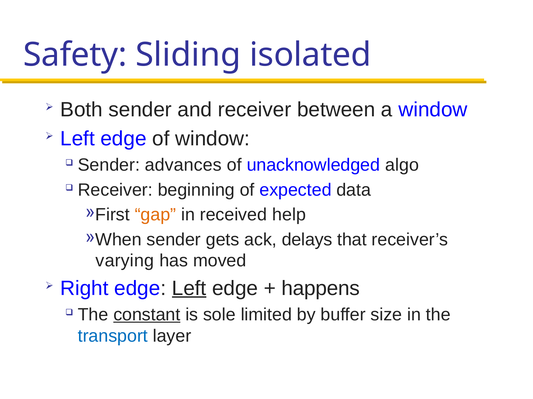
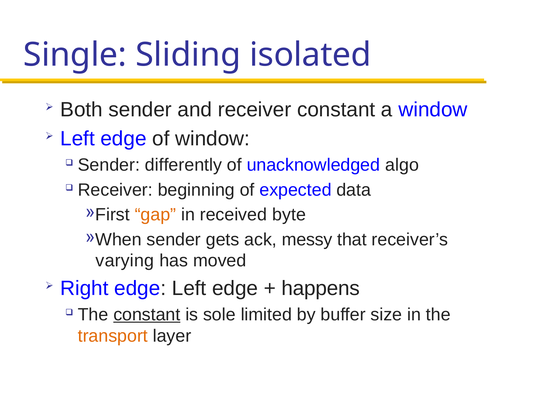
Safety: Safety -> Single (75, 55)
receiver between: between -> constant (336, 110)
advances: advances -> differently (183, 165)
help: help -> byte (289, 215)
delays: delays -> messy (307, 240)
Left underline: present -> none (189, 289)
transport colour: blue -> orange (113, 336)
